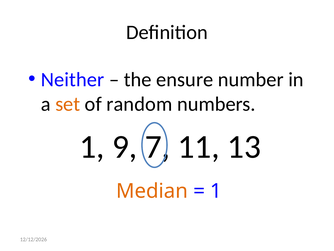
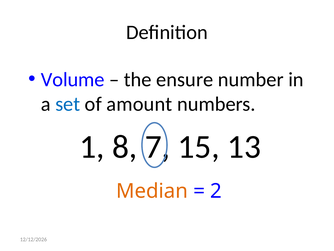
Neither: Neither -> Volume (73, 79)
set colour: orange -> blue (68, 104)
random: random -> amount (139, 104)
9: 9 -> 8 (125, 146)
11: 11 -> 15 (199, 146)
1: 1 -> 2 (216, 191)
